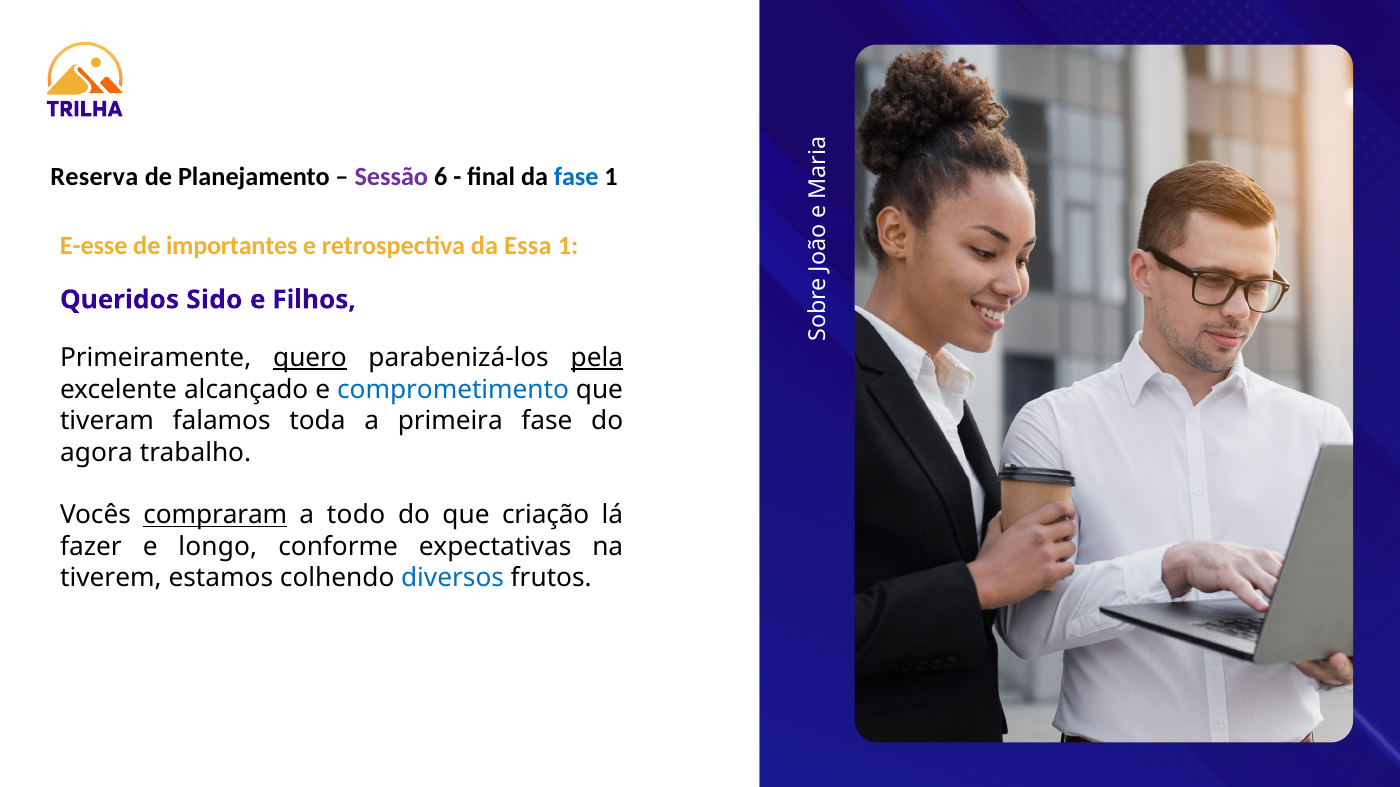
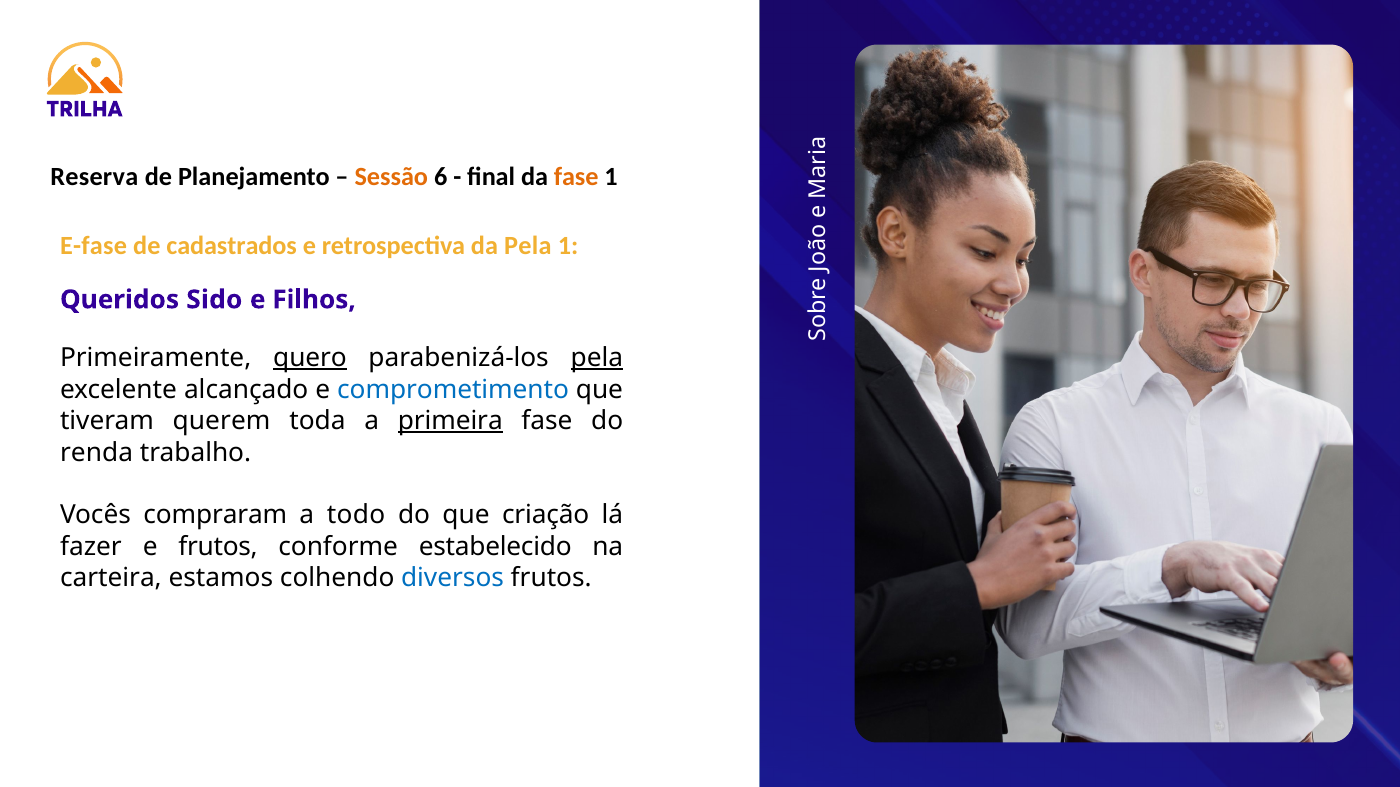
Sessão colour: purple -> orange (391, 177)
fase colour: blue -> orange (576, 177)
E-esse: E-esse -> E-fase (94, 246)
importantes: importantes -> cadastrados (232, 246)
da Essa: Essa -> Pela (528, 246)
falamos: falamos -> querem (222, 421)
primeira underline: none -> present (450, 421)
agora: agora -> renda (97, 453)
compraram underline: present -> none (215, 516)
e longo: longo -> frutos (218, 547)
expectativas: expectativas -> estabelecido (495, 547)
tiverem: tiverem -> carteira (111, 579)
